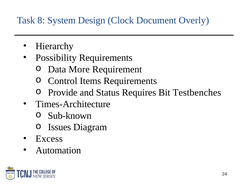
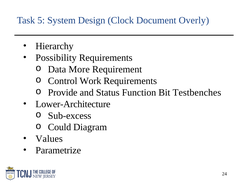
8: 8 -> 5 (41, 20)
Items: Items -> Work (90, 81)
Requires: Requires -> Function (139, 92)
Times-Architecture: Times-Architecture -> Lower-Architecture (73, 104)
Sub-known: Sub-known -> Sub-excess (70, 116)
Issues: Issues -> Could (59, 127)
Excess: Excess -> Values (49, 139)
Automation: Automation -> Parametrize (58, 150)
